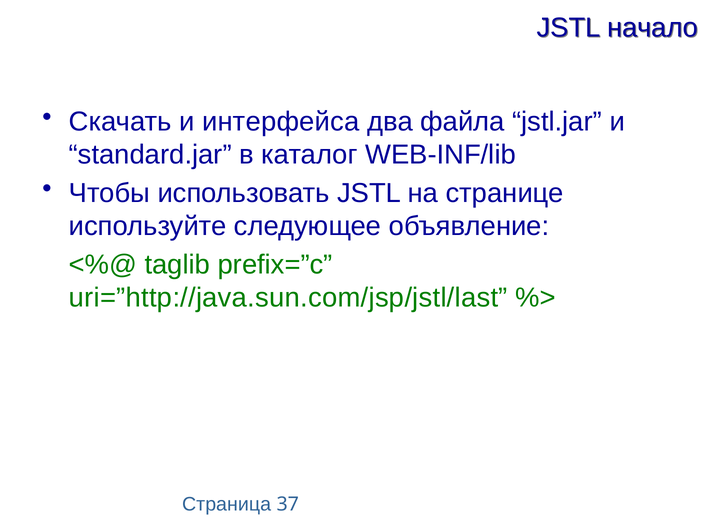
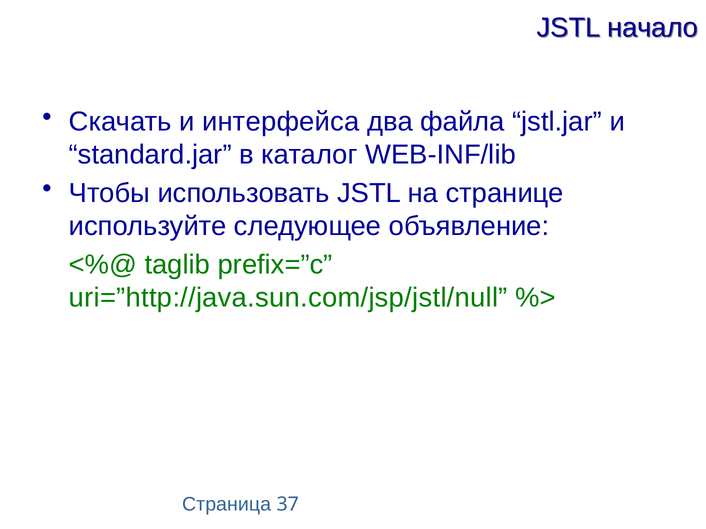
uri=”http://java.sun.com/jsp/jstl/last: uri=”http://java.sun.com/jsp/jstl/last -> uri=”http://java.sun.com/jsp/jstl/null (288, 298)
